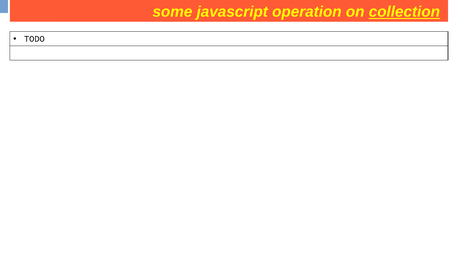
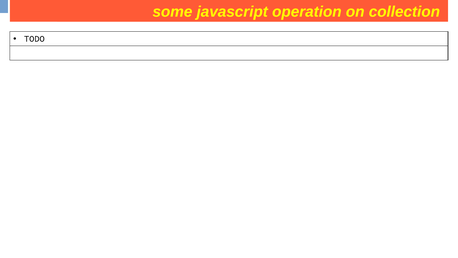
collection underline: present -> none (404, 12)
